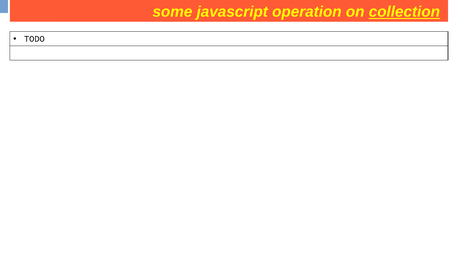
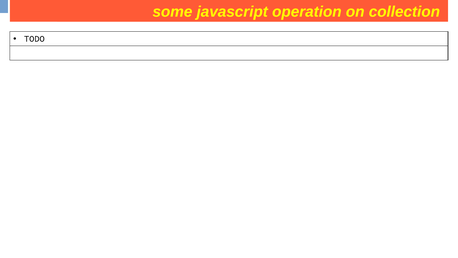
collection underline: present -> none (404, 12)
